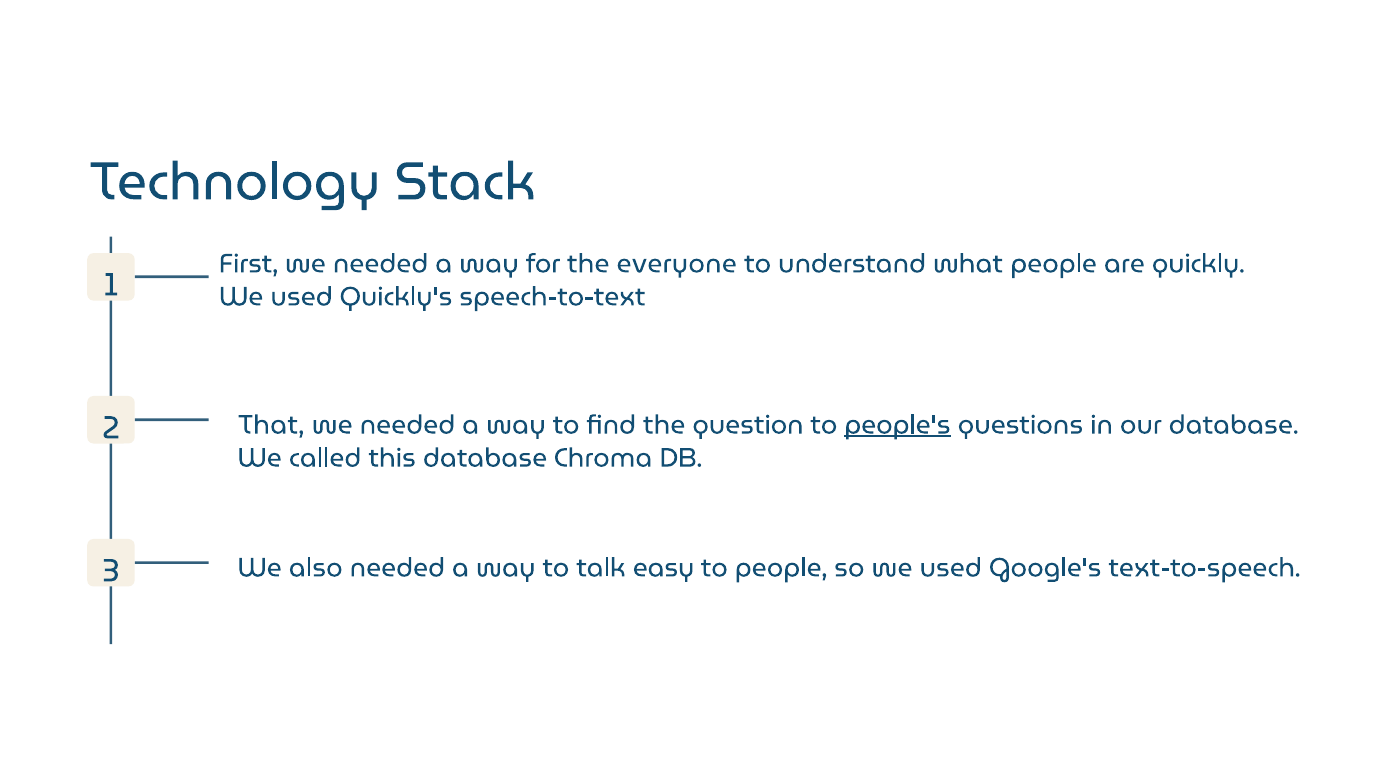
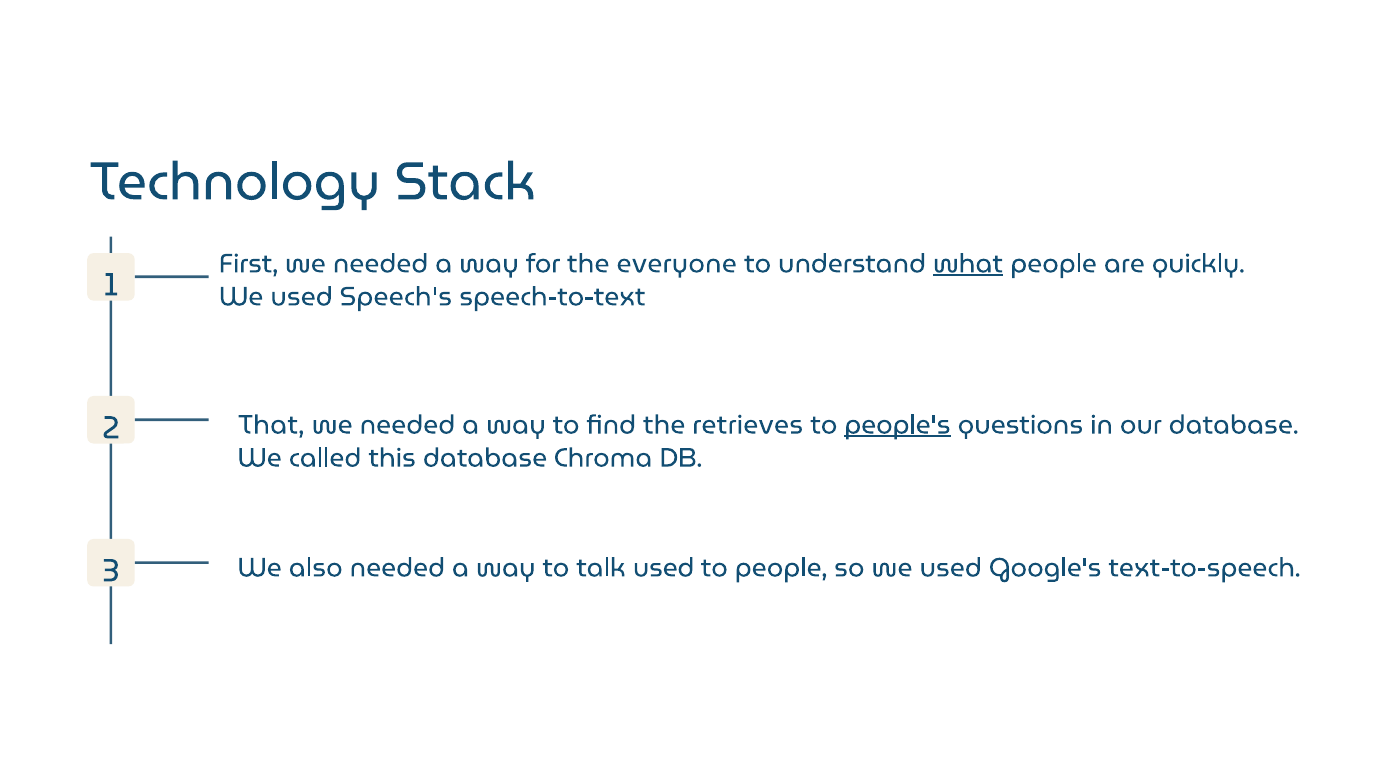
what underline: none -> present (968, 264)
Quickly's: Quickly's -> Speech's (396, 297)
question: question -> retrieves (748, 425)
talk easy: easy -> used (664, 568)
